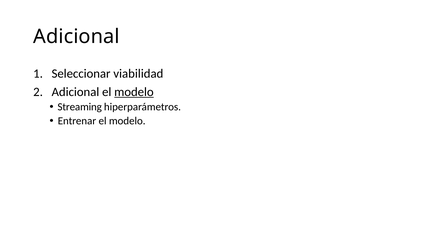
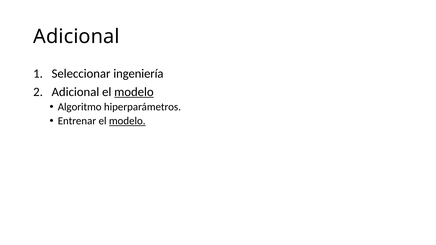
viabilidad: viabilidad -> ingeniería (138, 74)
Streaming: Streaming -> Algoritmo (80, 107)
modelo underline: none -> present (127, 121)
